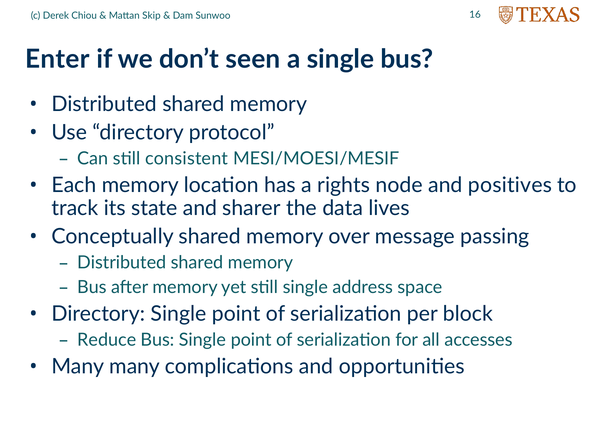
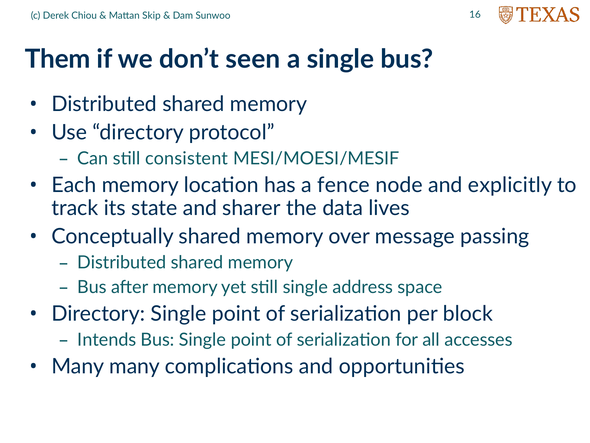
Enter: Enter -> Them (58, 59)
rights: rights -> fence (344, 185)
positives: positives -> explicitly (510, 185)
Reduce: Reduce -> Intends (107, 339)
